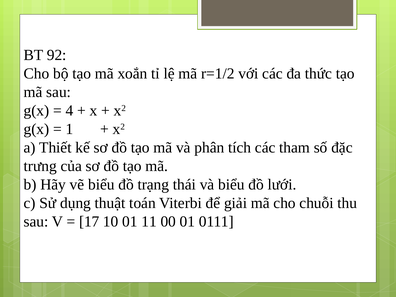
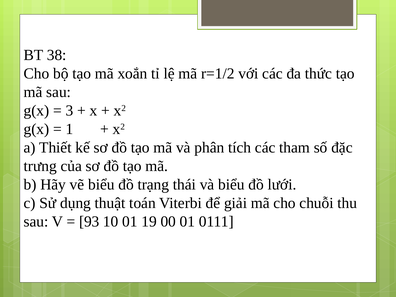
92: 92 -> 38 (57, 55)
4: 4 -> 3 (69, 111)
17: 17 -> 93 (89, 222)
11: 11 -> 19 (149, 222)
